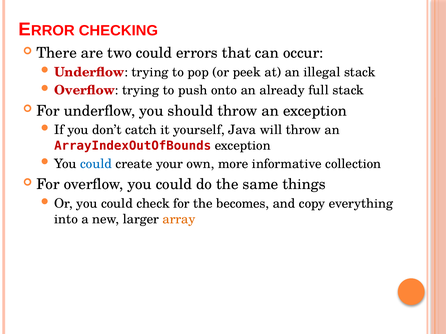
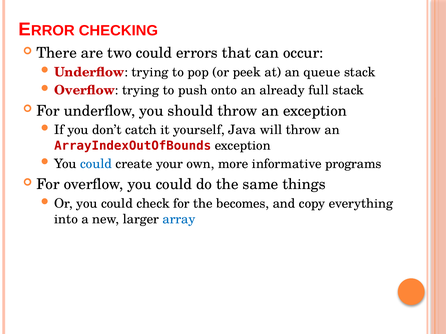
illegal: illegal -> queue (322, 72)
collection: collection -> programs (353, 164)
array colour: orange -> blue (179, 219)
